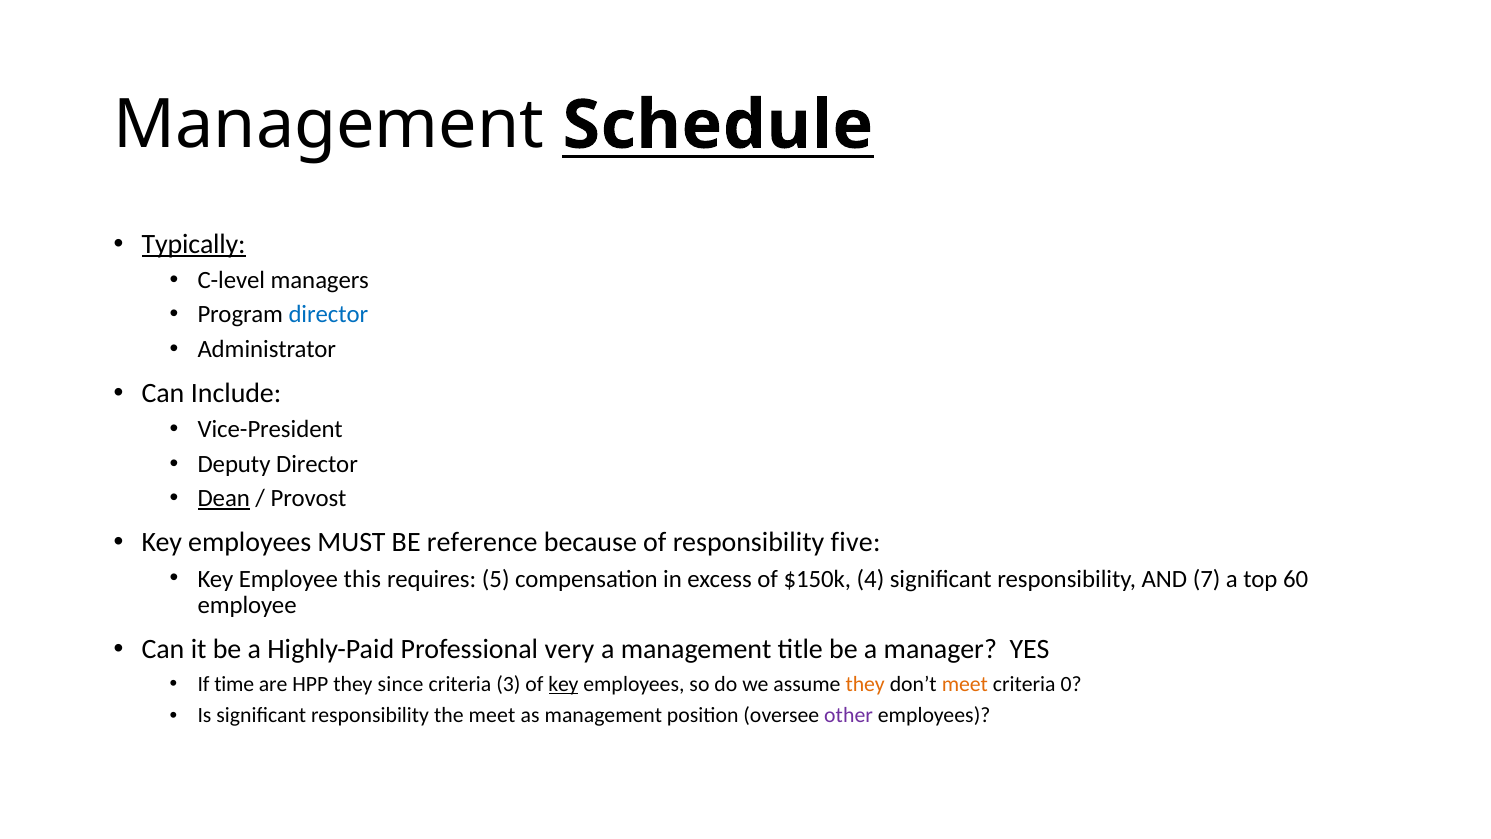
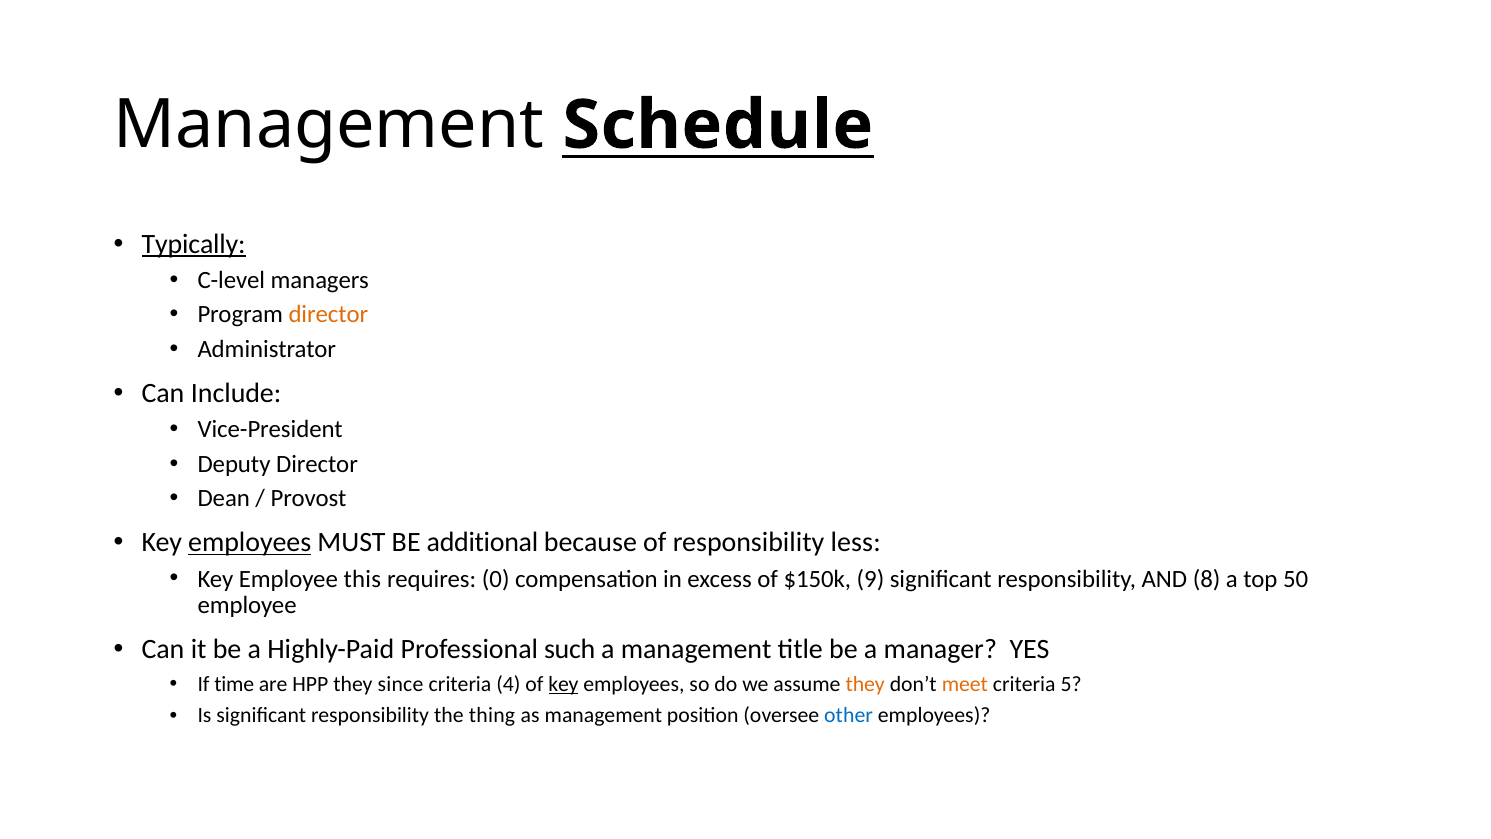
director colour: blue -> orange (328, 315)
Dean underline: present -> none (224, 498)
employees underline: none -> present (250, 542)
reference: reference -> additional (482, 542)
five: five -> less (856, 542)
5: 5 -> 0 (496, 579)
4: 4 -> 9 (870, 579)
7: 7 -> 8 (1207, 579)
60: 60 -> 50 (1296, 579)
very: very -> such (570, 649)
3: 3 -> 4 (508, 684)
0: 0 -> 5 (1071, 684)
the meet: meet -> thing (492, 715)
other colour: purple -> blue (849, 715)
